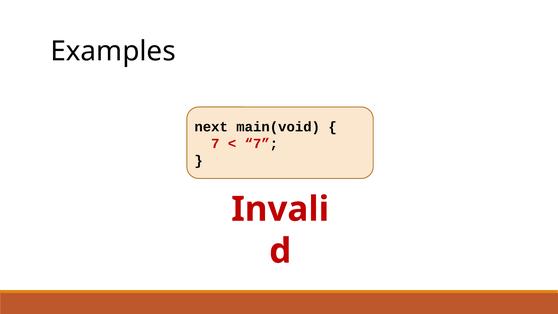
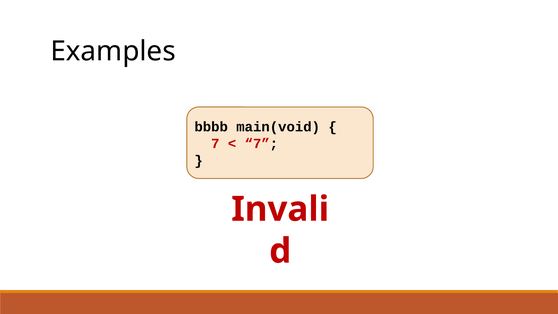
next: next -> bbbb (211, 127)
